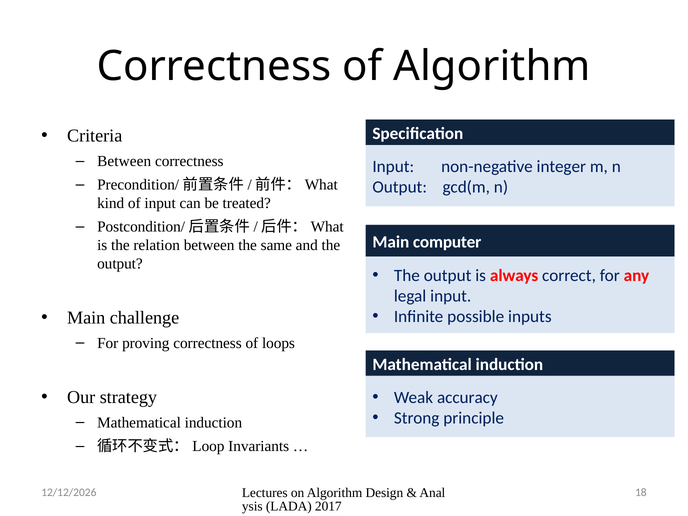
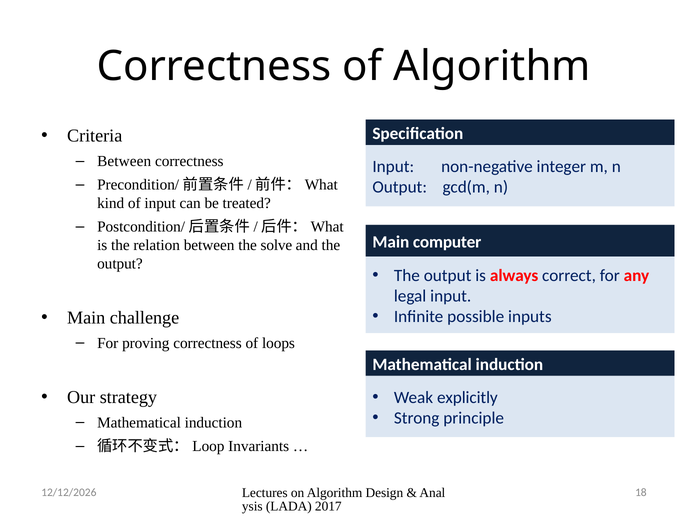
same: same -> solve (276, 245)
accuracy: accuracy -> explicitly (467, 397)
